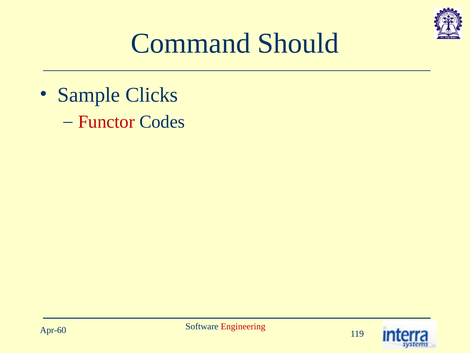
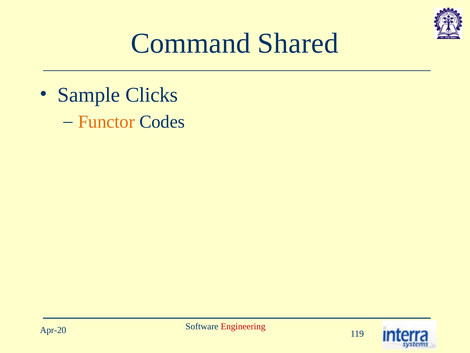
Should: Should -> Shared (298, 43)
Functor colour: red -> orange (107, 122)
Apr-60: Apr-60 -> Apr-20 (53, 330)
